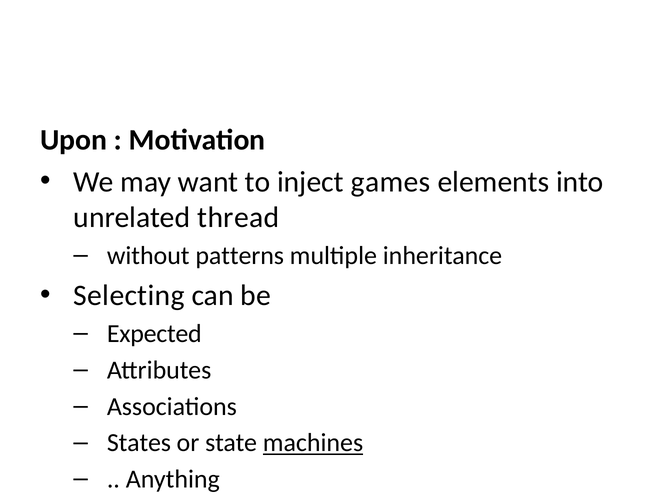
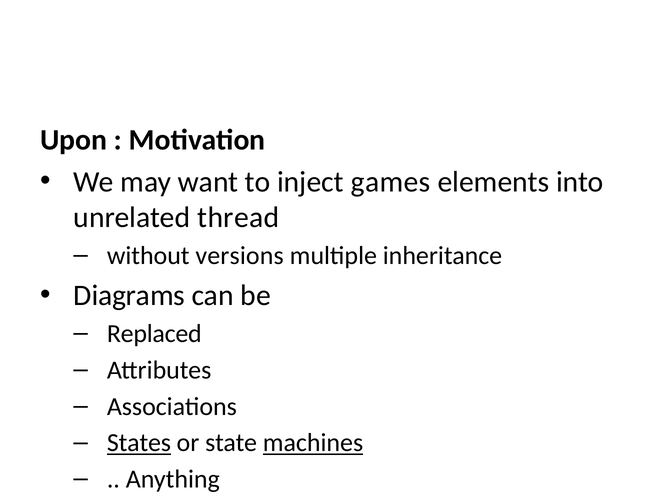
patterns: patterns -> versions (240, 256)
Selecting: Selecting -> Diagrams (129, 295)
Expected: Expected -> Replaced (154, 334)
States underline: none -> present (139, 443)
